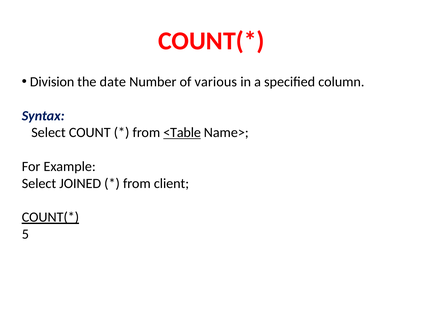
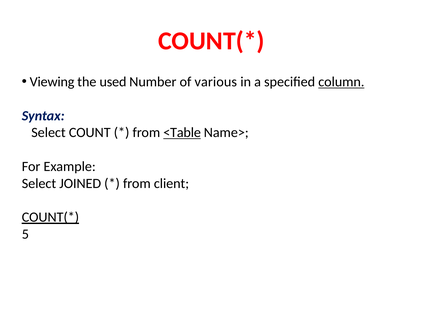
Division: Division -> Viewing (52, 82)
date: date -> used (113, 82)
column underline: none -> present (341, 82)
